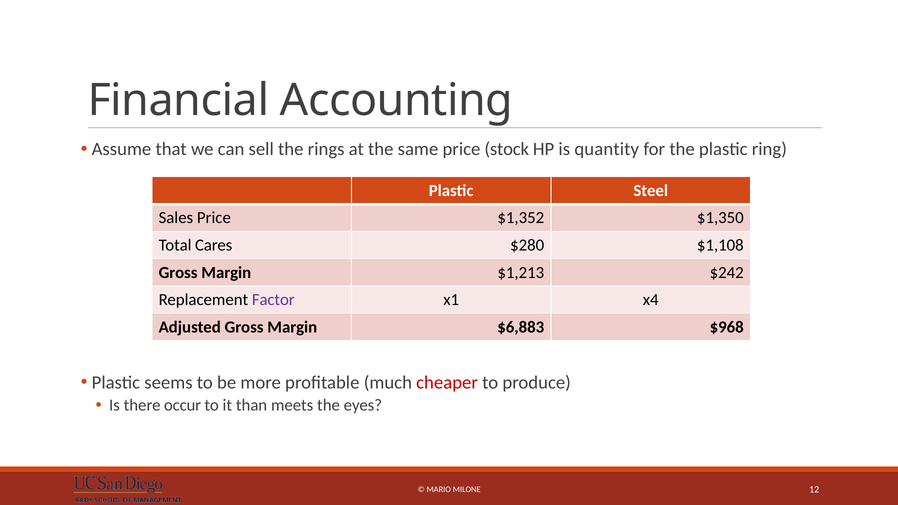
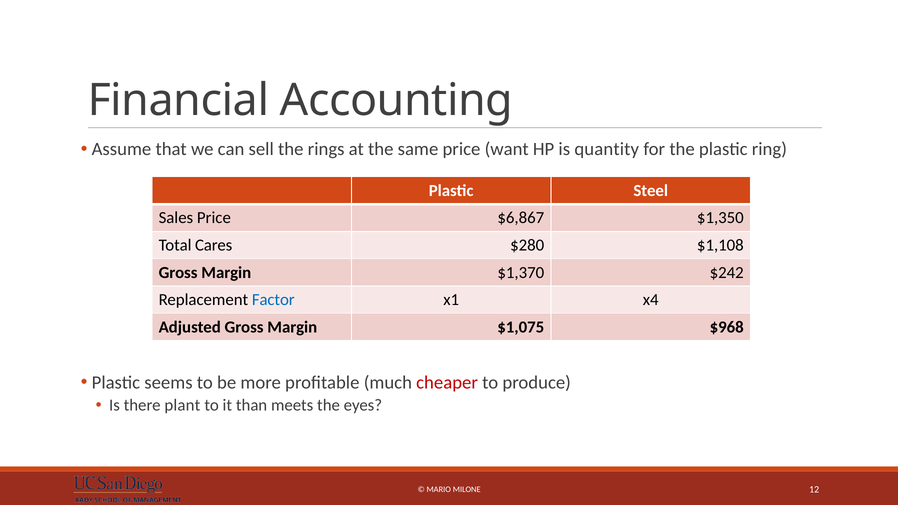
stock: stock -> want (507, 149)
$1,352: $1,352 -> $6,867 (521, 218)
$1,213: $1,213 -> $1,370 (521, 273)
Factor colour: purple -> blue (273, 300)
$6,883: $6,883 -> $1,075 (521, 327)
occur: occur -> plant (182, 405)
